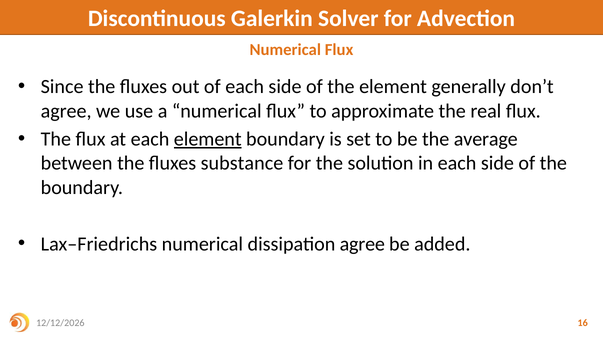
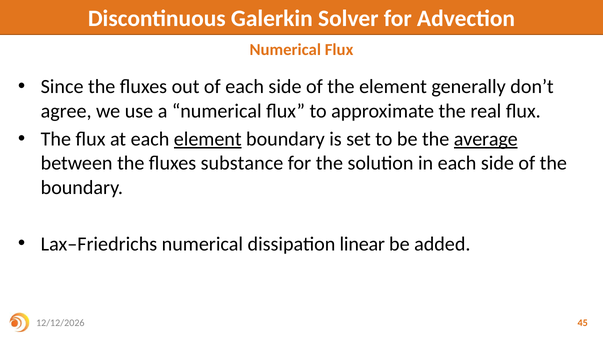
average underline: none -> present (486, 139)
dissipation agree: agree -> linear (362, 244)
16: 16 -> 45 (583, 323)
